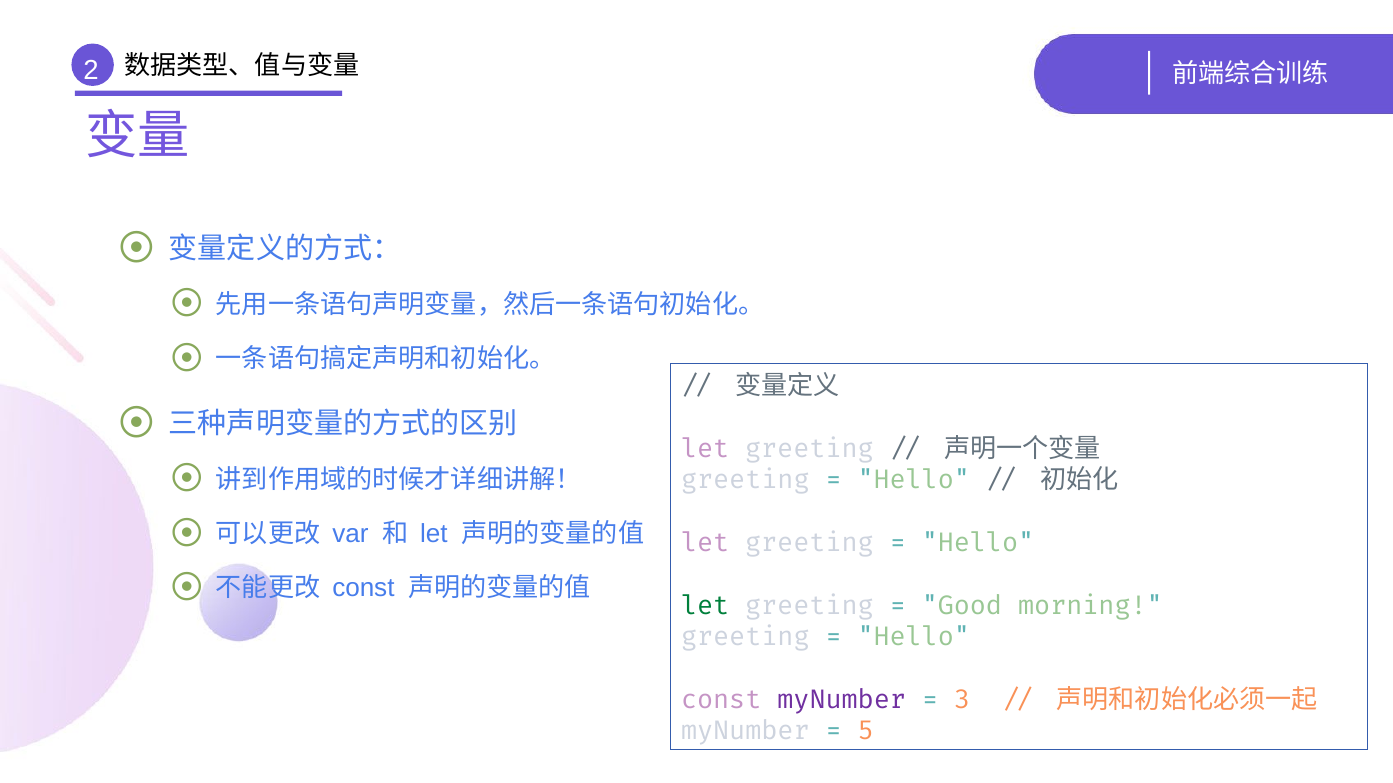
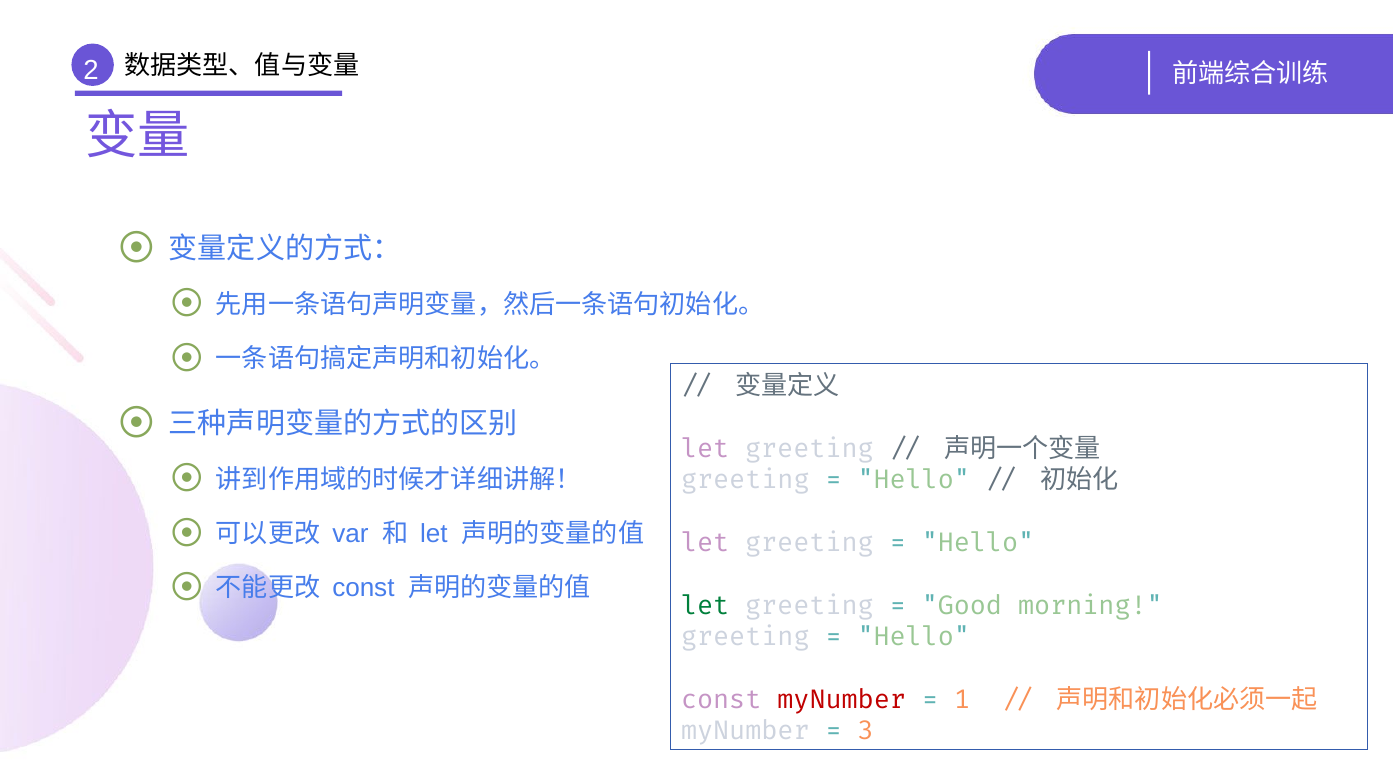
myNumber colour: purple -> red (842, 700)
3: 3 -> 1 (962, 700)
5: 5 -> 3 (866, 731)
